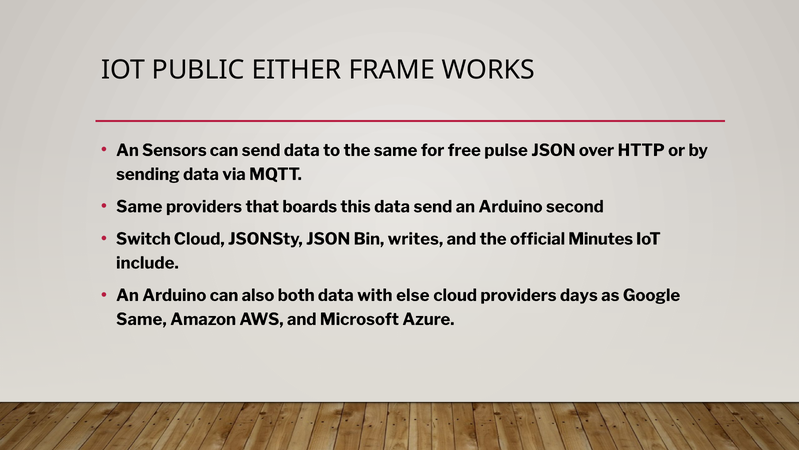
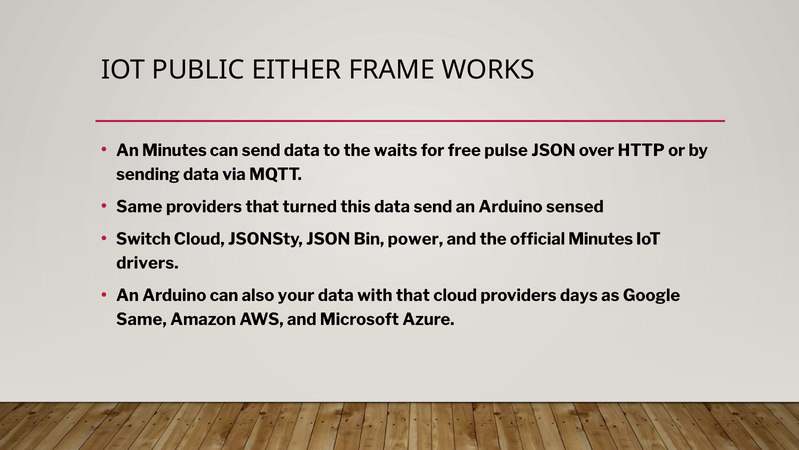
An Sensors: Sensors -> Minutes (174, 150)
the same: same -> waits (396, 150)
boards: boards -> turned (310, 207)
second: second -> sensed (575, 207)
writes: writes -> power (415, 239)
include: include -> drivers (147, 263)
both: both -> your (296, 295)
with else: else -> that (413, 295)
